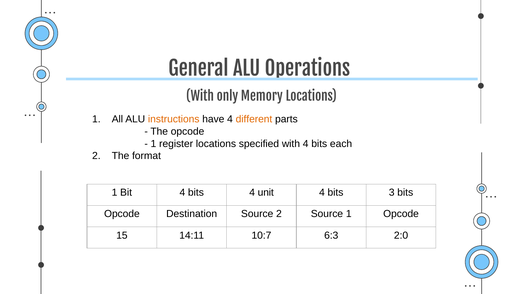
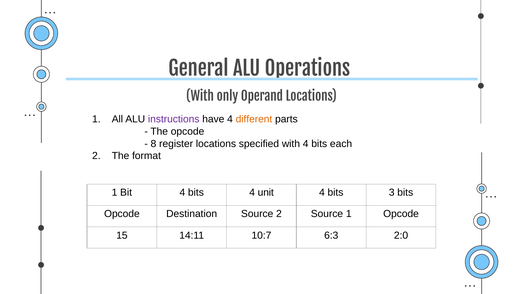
Memory: Memory -> Operand (262, 96)
instructions colour: orange -> purple (174, 119)
1: 1 -> 8 (153, 144)
